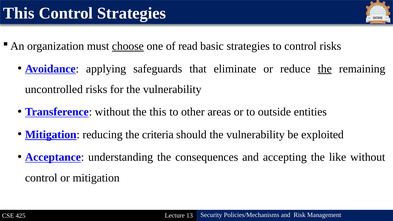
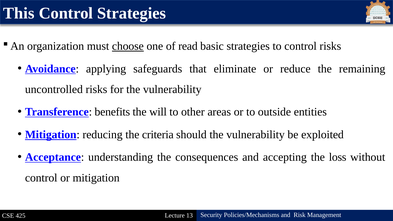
the underline: present -> none (325, 69)
Transference without: without -> benefits (112, 112)
the this: this -> will (158, 112)
like: like -> loss (338, 157)
